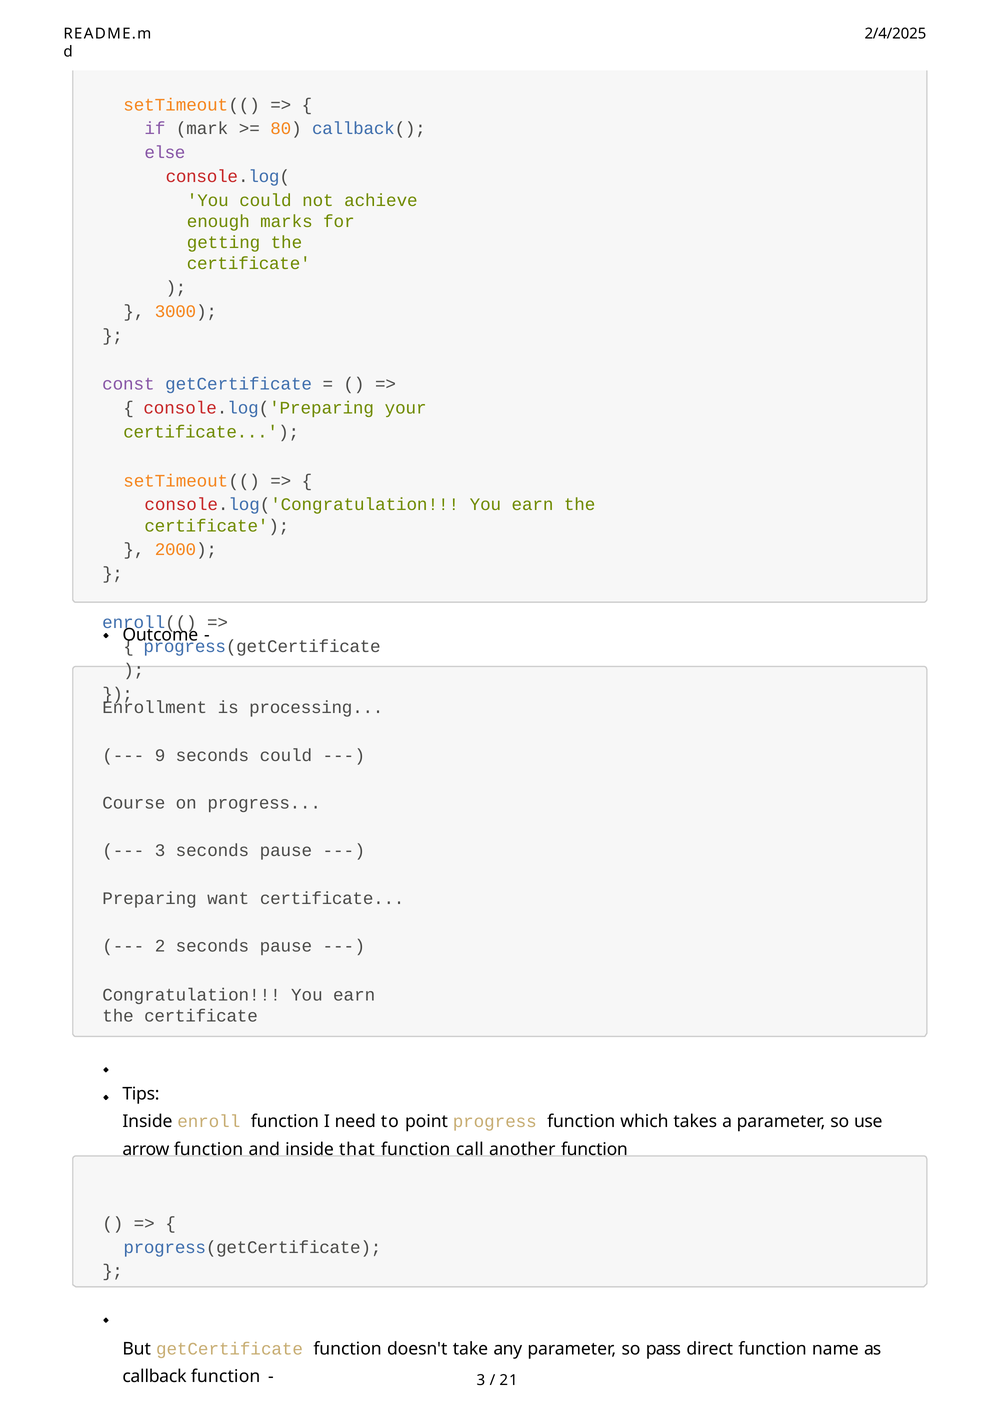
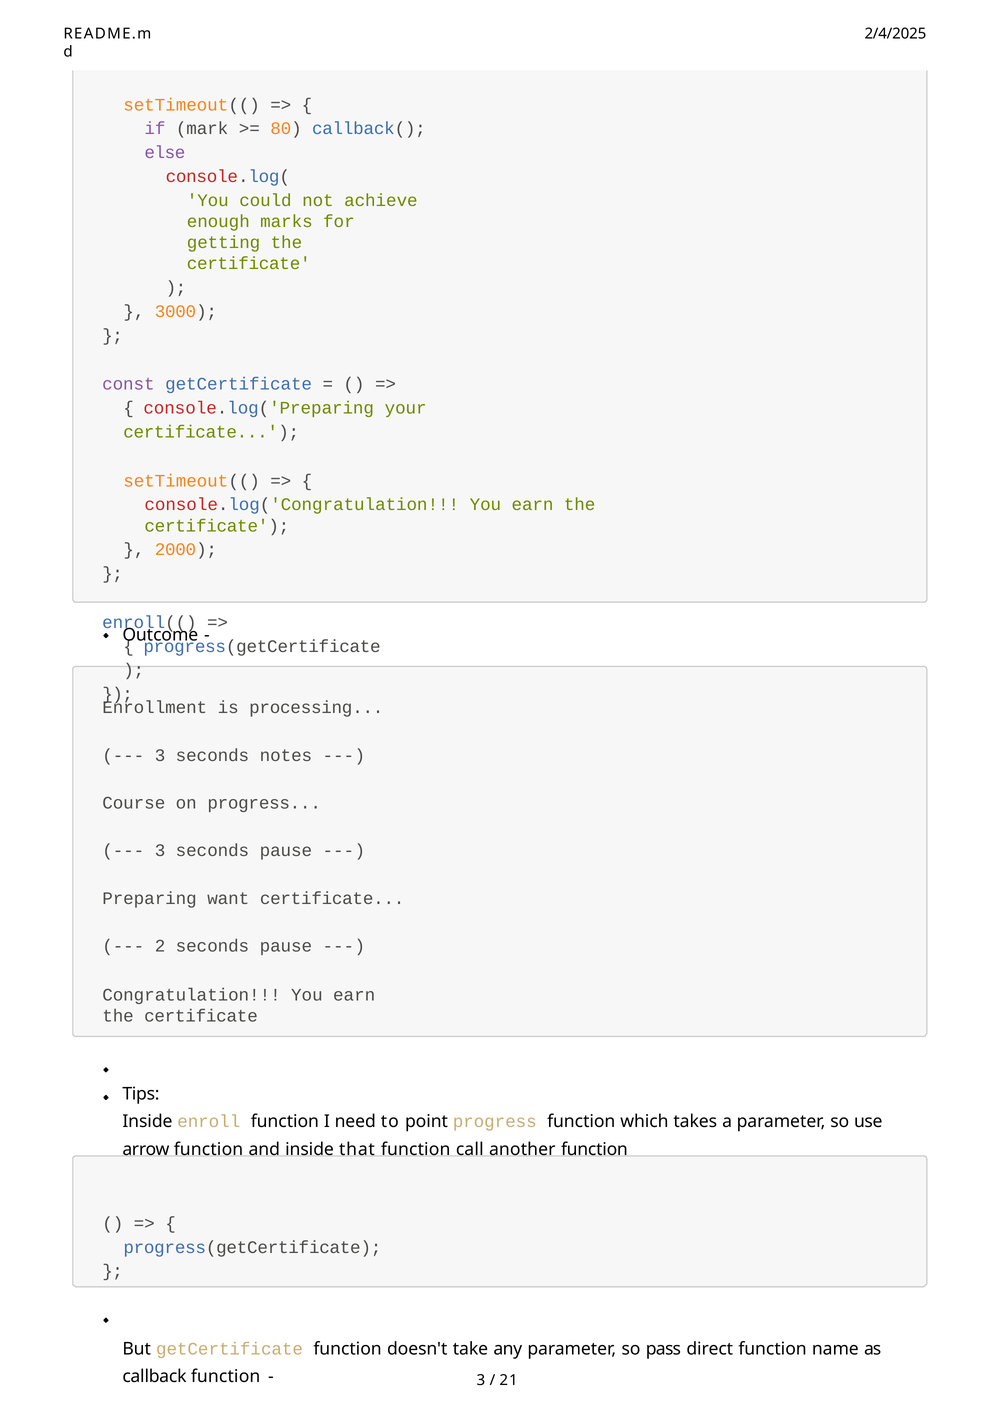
9: 9 -> 3 (160, 755)
seconds could: could -> notes (286, 755)
